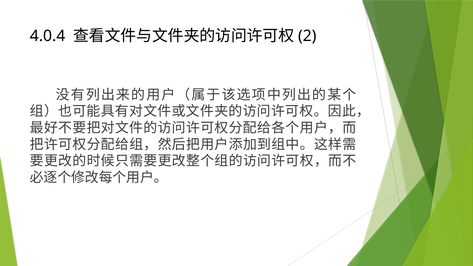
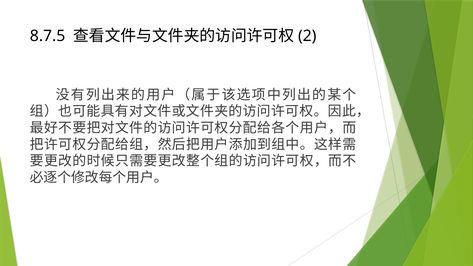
4.0.4: 4.0.4 -> 8.7.5 (48, 36)
